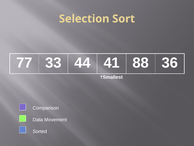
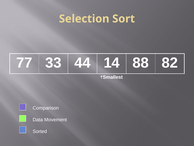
41: 41 -> 14 (112, 63)
36: 36 -> 82 (170, 63)
